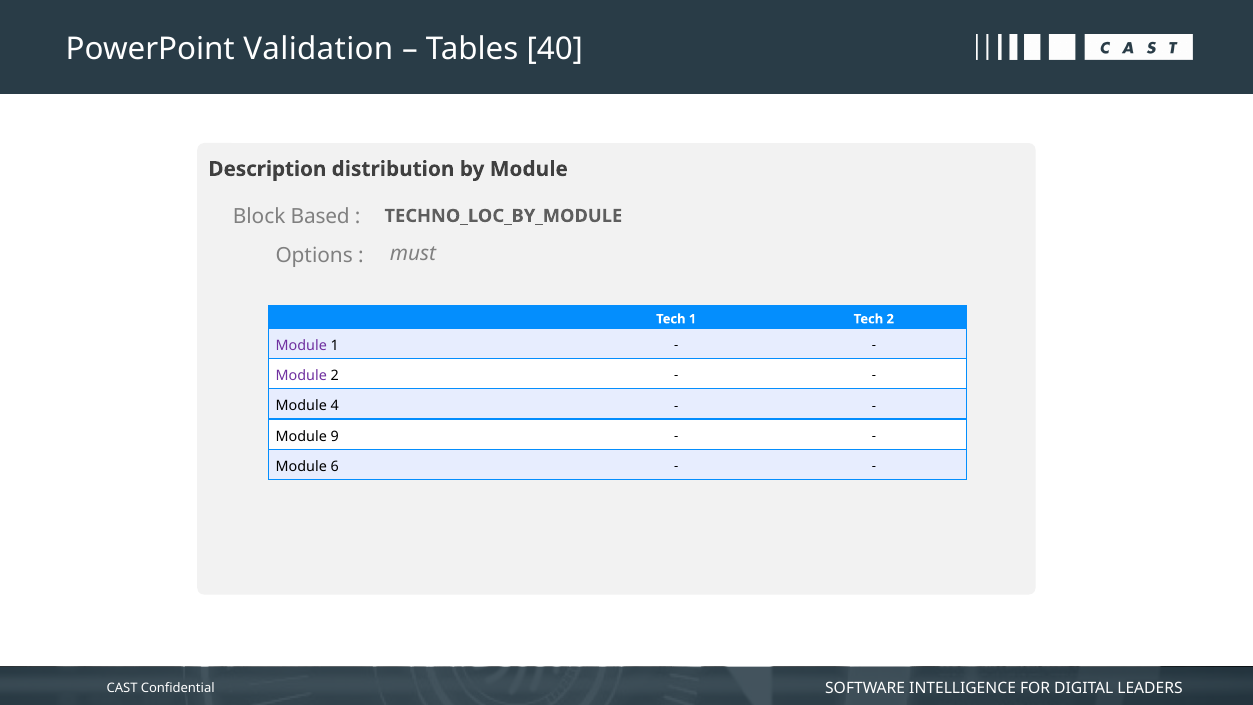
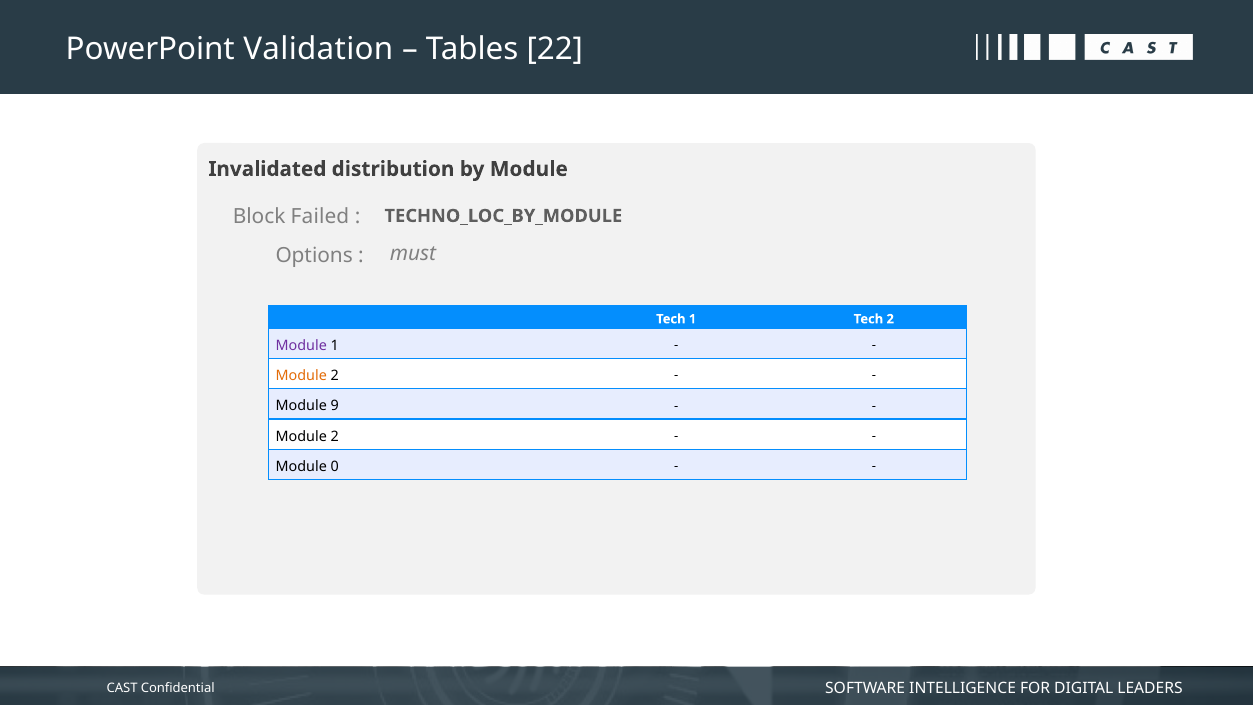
40: 40 -> 22 (555, 49)
Description: Description -> Invalidated (267, 169)
Based: Based -> Failed (320, 216)
Module colour: purple -> orange (301, 376)
4: 4 -> 9 (335, 406)
9: 9 -> 2 (335, 436)
6: 6 -> 0 (335, 467)
